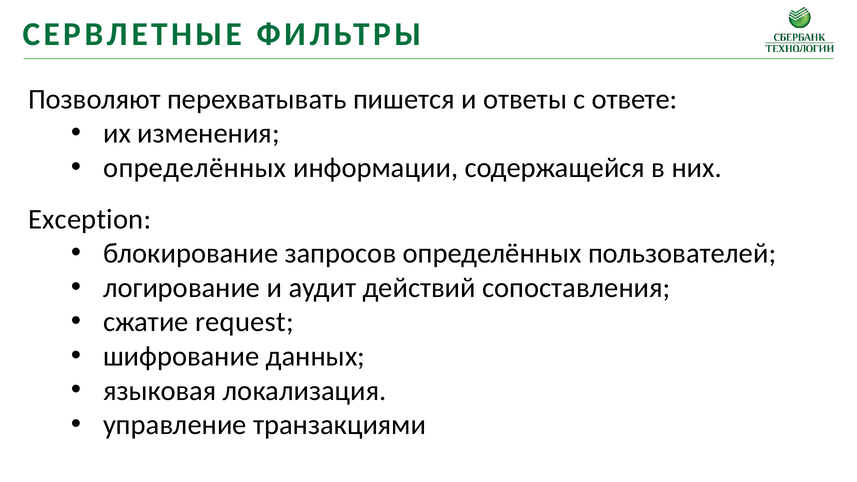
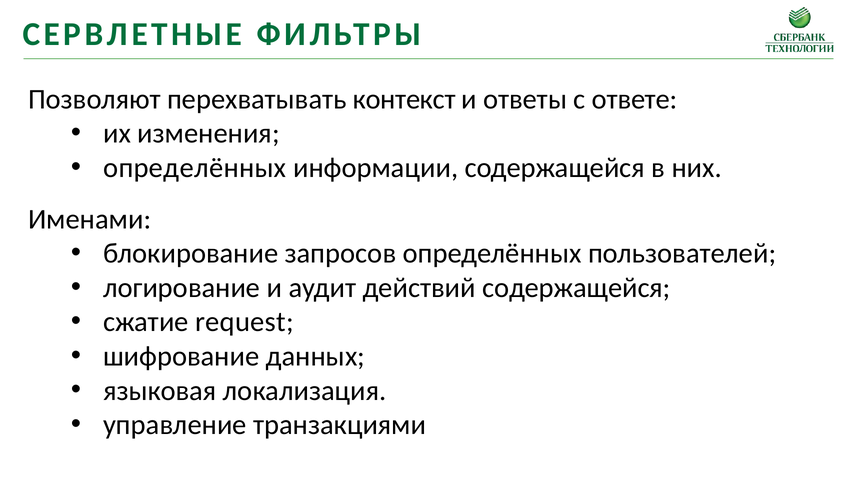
пишется: пишется -> контекст (404, 99)
Exception: Exception -> Именами (90, 219)
действий сопоставления: сопоставления -> содержащейся (576, 288)
